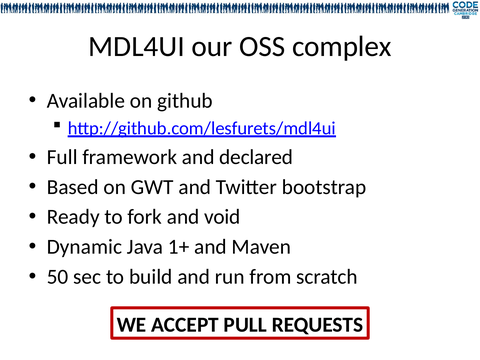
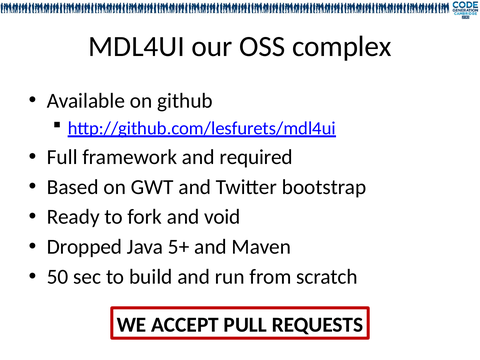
declared: declared -> required (256, 157)
Dynamic: Dynamic -> Dropped (84, 247)
1+: 1+ -> 5+ (179, 247)
